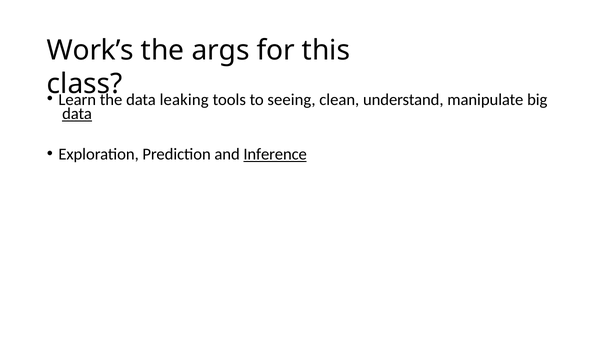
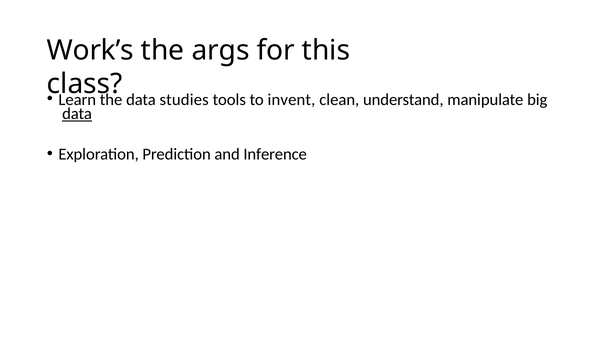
leaking: leaking -> studies (184, 100)
seeing: seeing -> invent (291, 100)
Inference underline: present -> none (275, 154)
